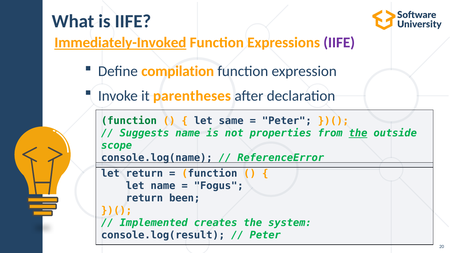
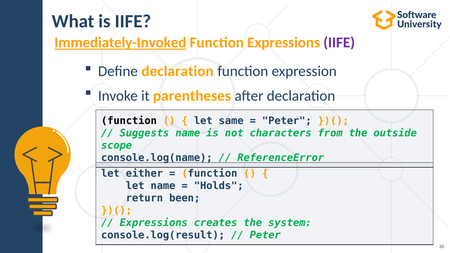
Define compilation: compilation -> declaration (178, 71)
function colour: green -> black (129, 121)
properties: properties -> characters (281, 133)
the underline: present -> none (358, 133)
let return: return -> either (144, 173)
Fogus: Fogus -> Holds (219, 186)
Implemented: Implemented -> Expressions (154, 223)
